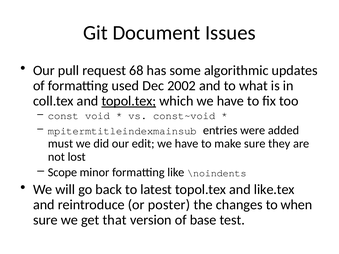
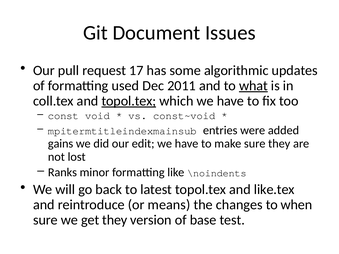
68: 68 -> 17 (136, 70)
2002: 2002 -> 2011 (182, 86)
what underline: none -> present (253, 86)
must: must -> gains (61, 144)
Scope: Scope -> Ranks (62, 173)
poster: poster -> means (169, 205)
get that: that -> they (115, 220)
